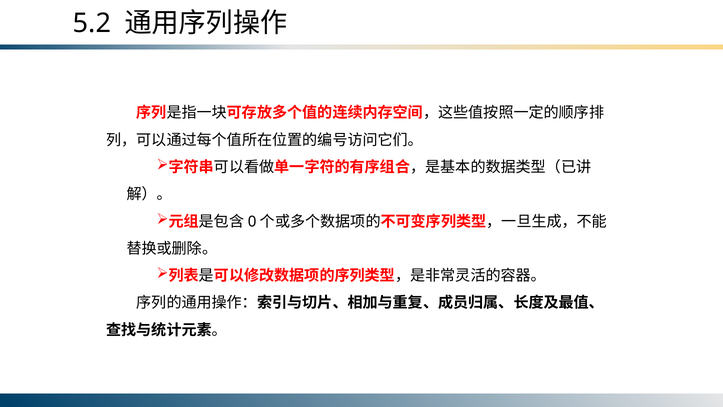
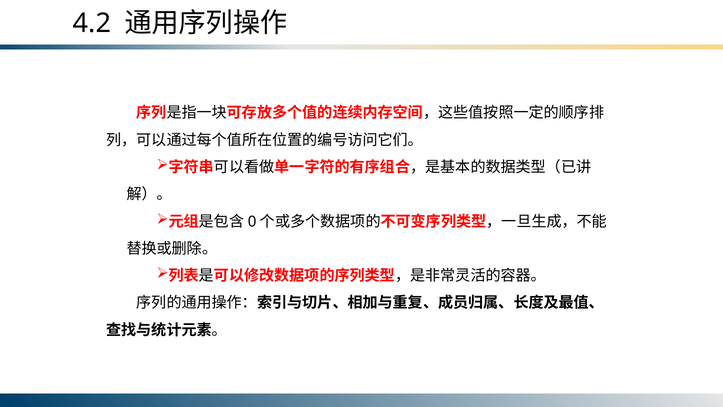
5.2: 5.2 -> 4.2 (92, 23)
